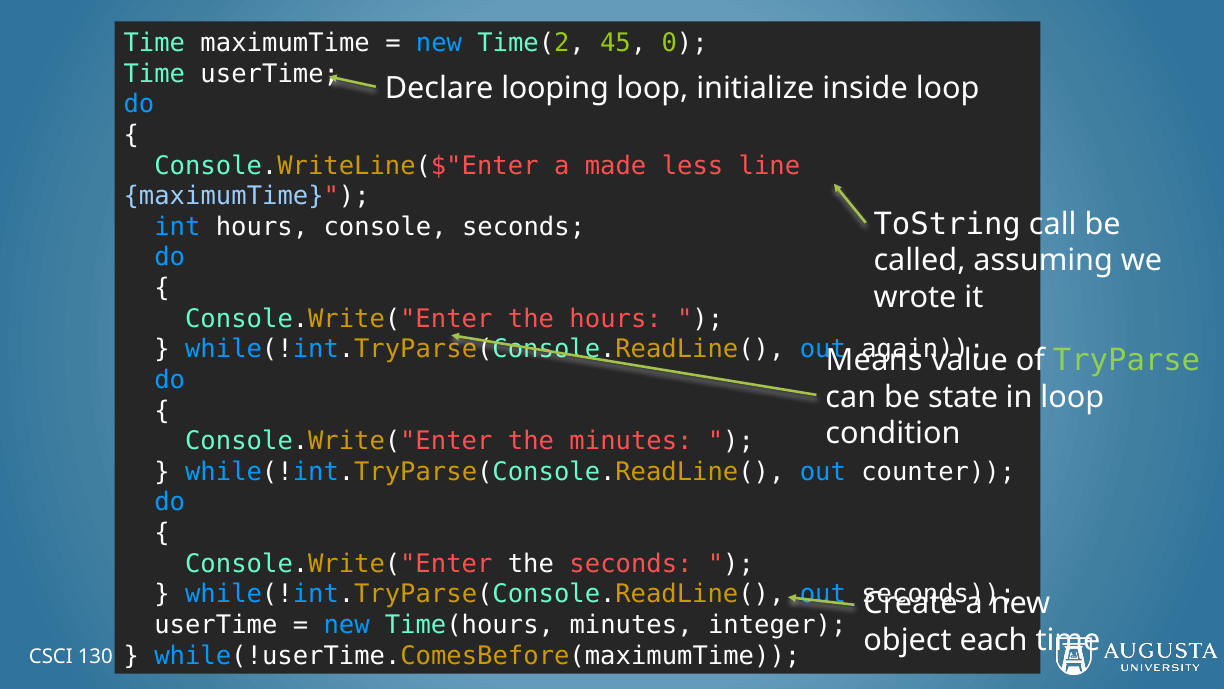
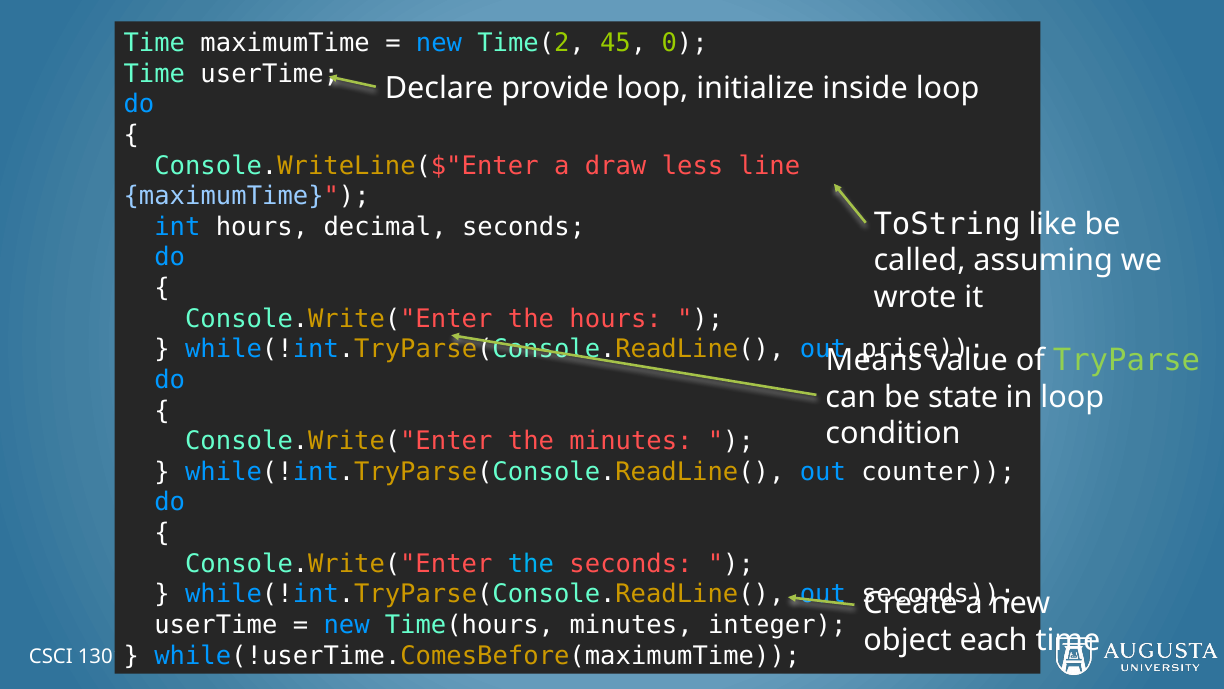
looping: looping -> provide (555, 89)
made: made -> draw (616, 166)
call: call -> like (1053, 224)
console: console -> decimal (385, 227)
again: again -> price (923, 349)
the colour: white -> light blue (531, 564)
